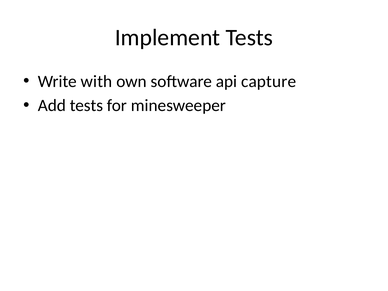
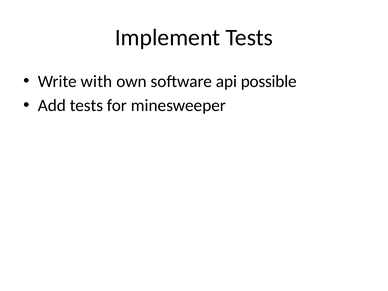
capture: capture -> possible (269, 81)
